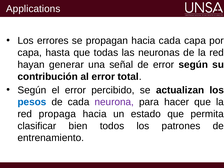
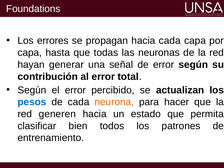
Applications: Applications -> Foundations (33, 9)
neurona colour: purple -> orange (114, 102)
propaga: propaga -> generen (57, 114)
